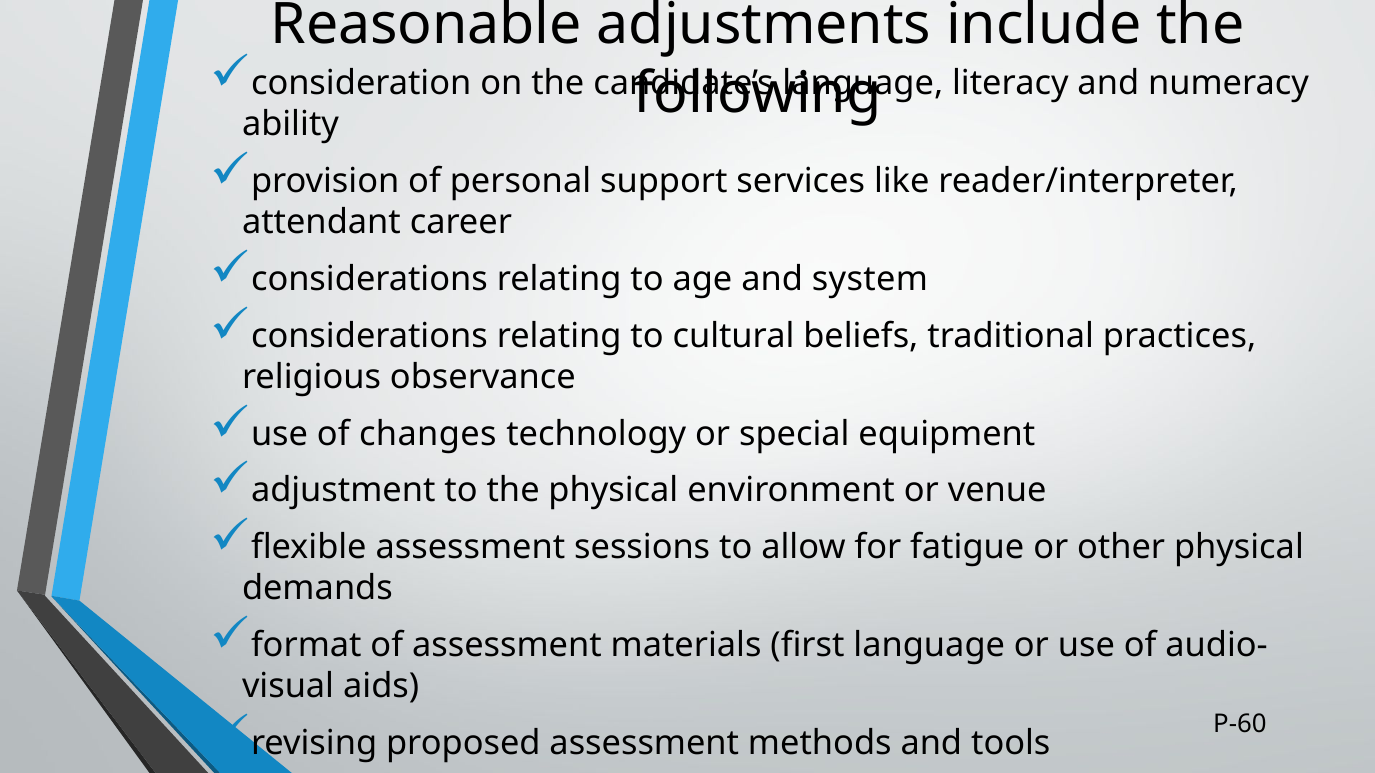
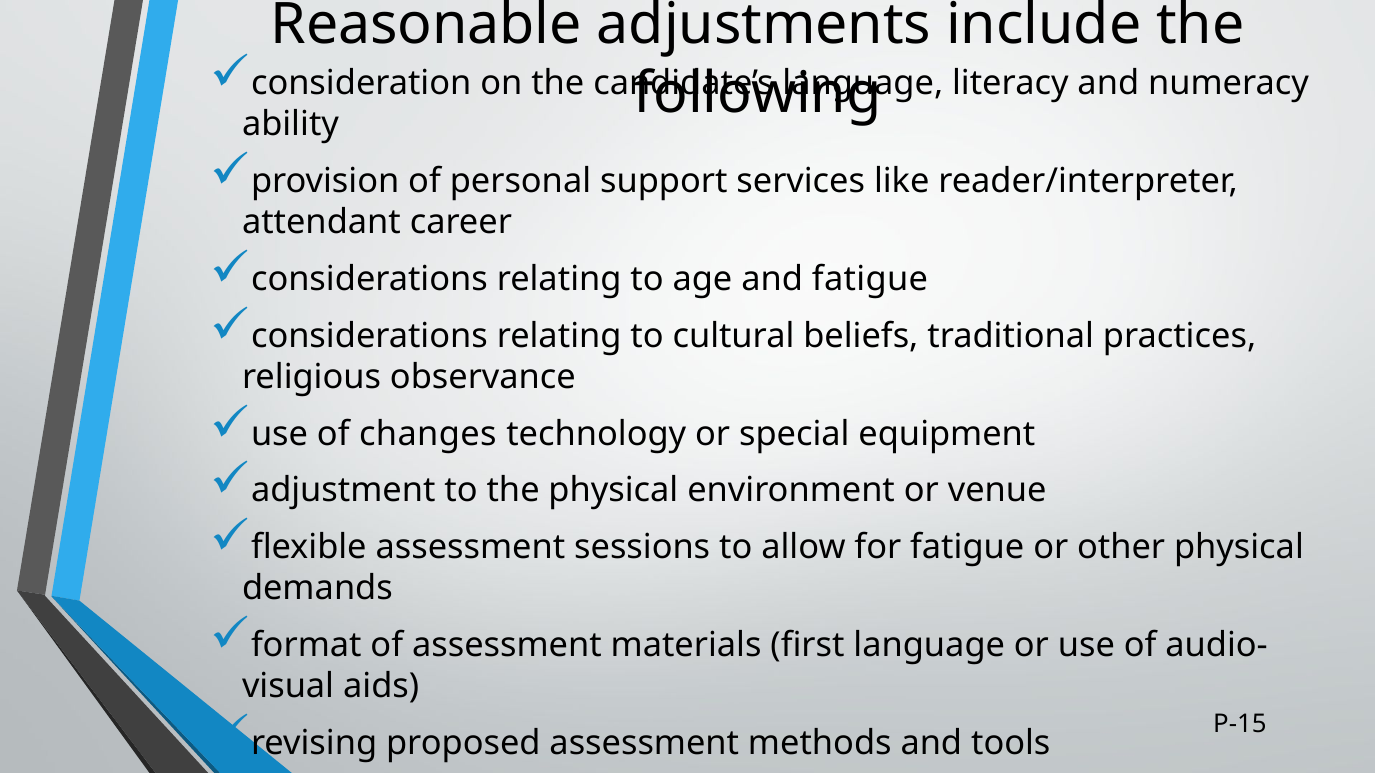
and system: system -> fatigue (870, 279)
P-60: P-60 -> P-15 (1240, 725)
